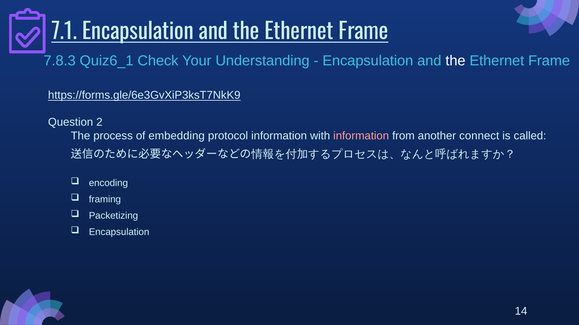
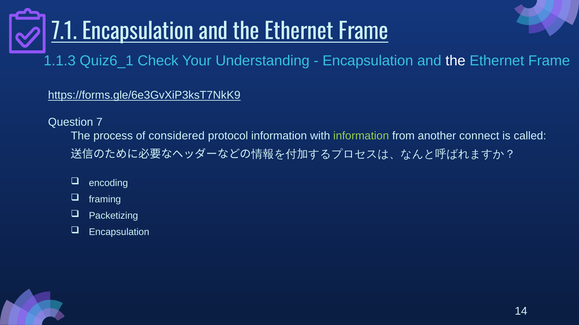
7.8.3: 7.8.3 -> 1.1.3 (60, 61)
2: 2 -> 7 (99, 123)
embedding: embedding -> considered (177, 136)
information colour: pink -> light green (361, 136)
